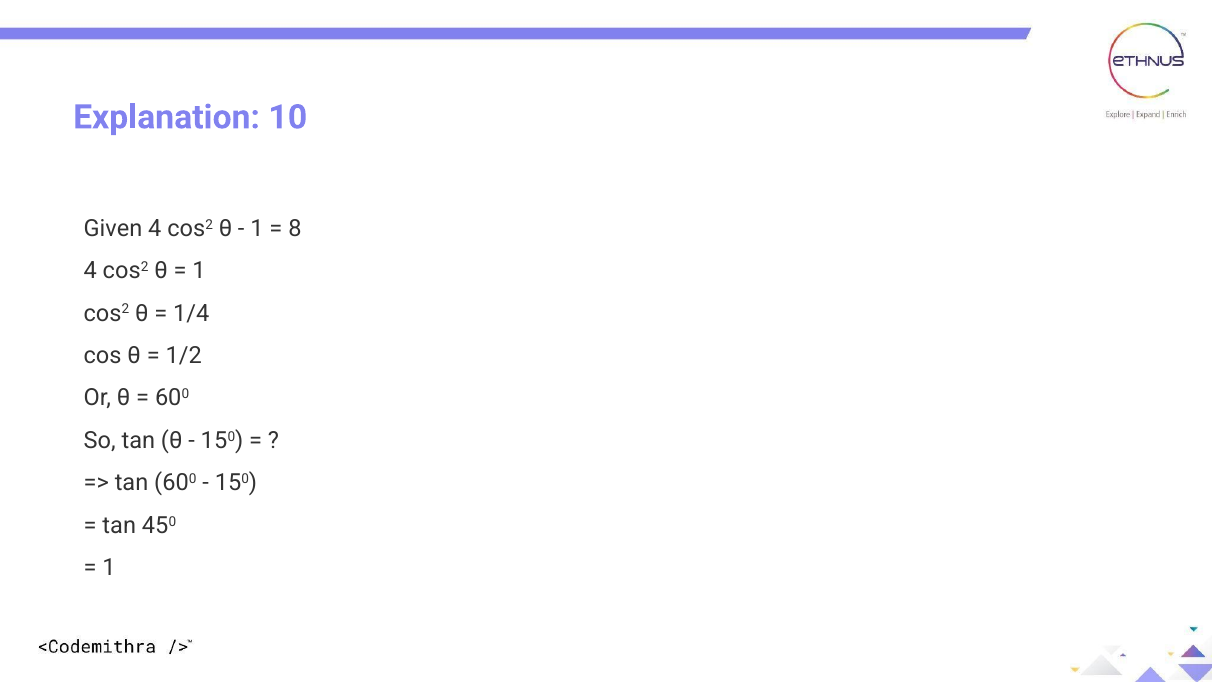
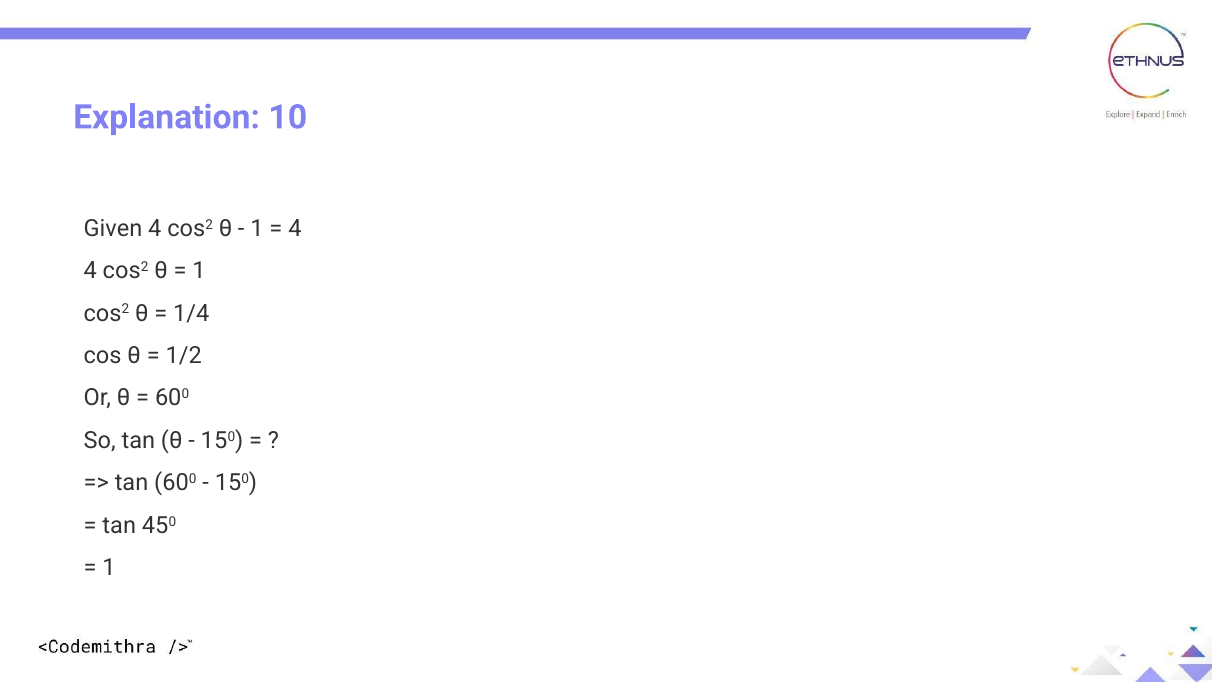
8: 8 -> 4 (295, 228)
